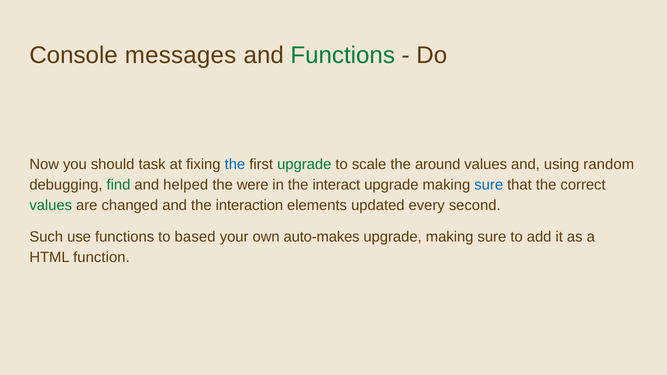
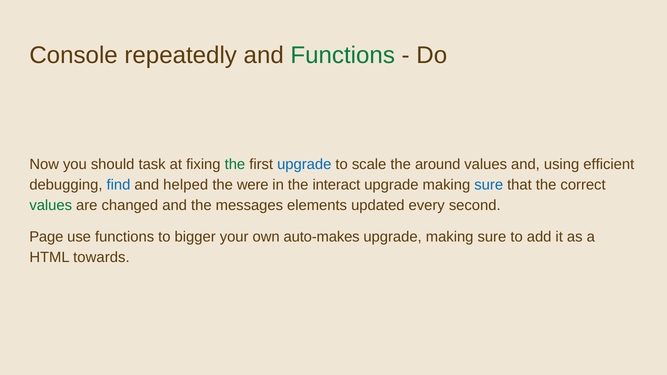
messages: messages -> repeatedly (181, 55)
the colour: blue -> green (235, 165)
upgrade colour: green -> blue (304, 165)
random: random -> efficient (609, 165)
find colour: green -> blue (118, 185)
interaction: interaction -> messages (249, 205)
Such: Such -> Page (46, 237)
based: based -> bigger (195, 237)
function: function -> towards (101, 257)
